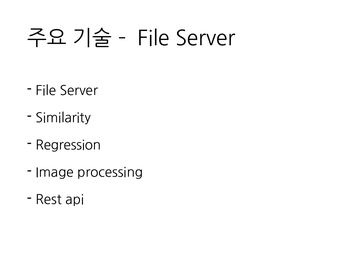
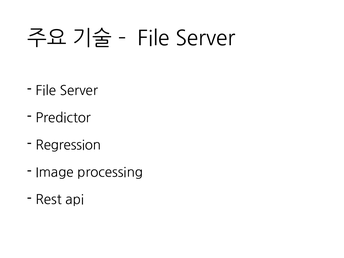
Similarity: Similarity -> Predictor (63, 118)
